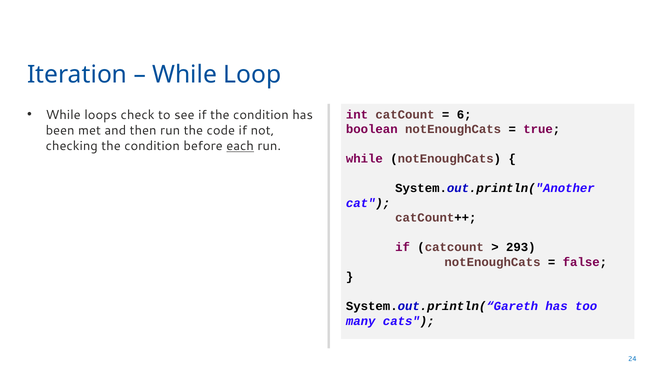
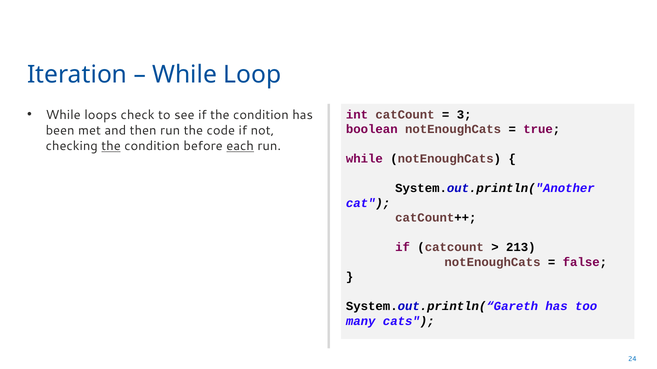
6: 6 -> 3 (464, 115)
the underline: none -> present (111, 146)
293: 293 -> 213 (521, 248)
